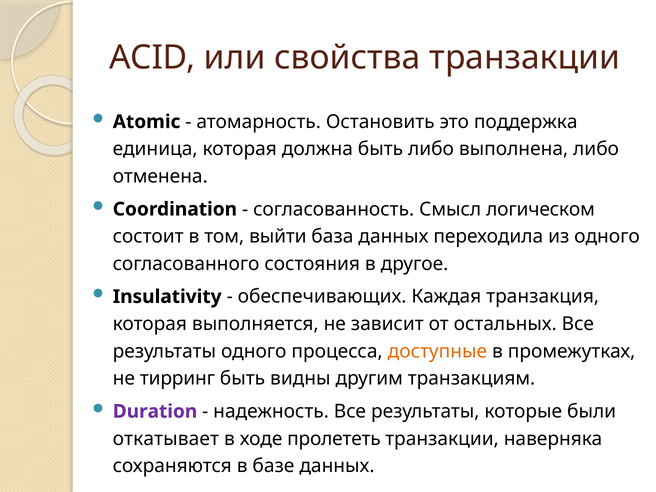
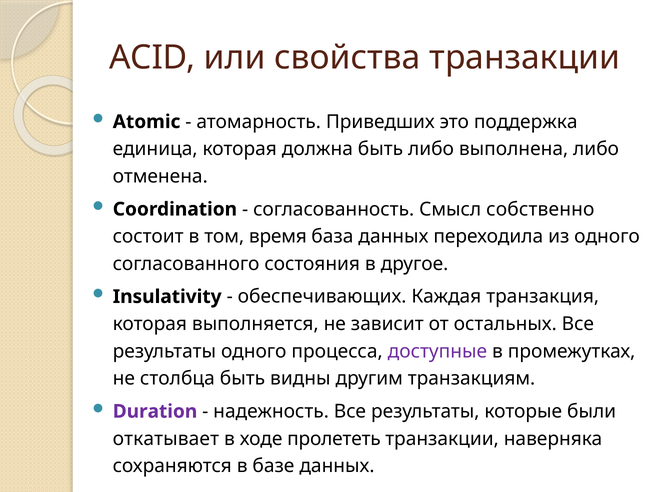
Остановить: Остановить -> Приведших (380, 122)
логическом: логическом -> собственно (540, 209)
выйти: выйти -> время (278, 237)
доступные colour: orange -> purple (437, 351)
тирринг: тирринг -> столбца (177, 379)
